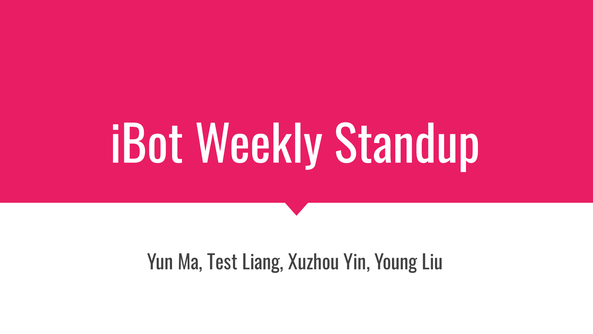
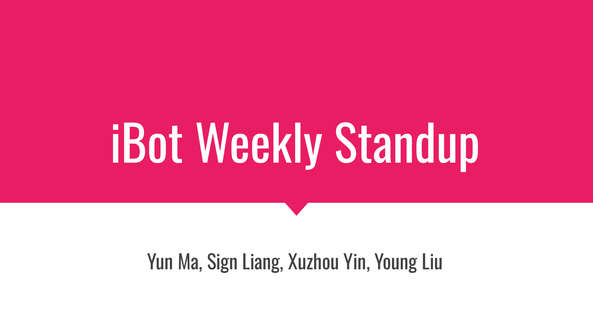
Test: Test -> Sign (223, 263)
